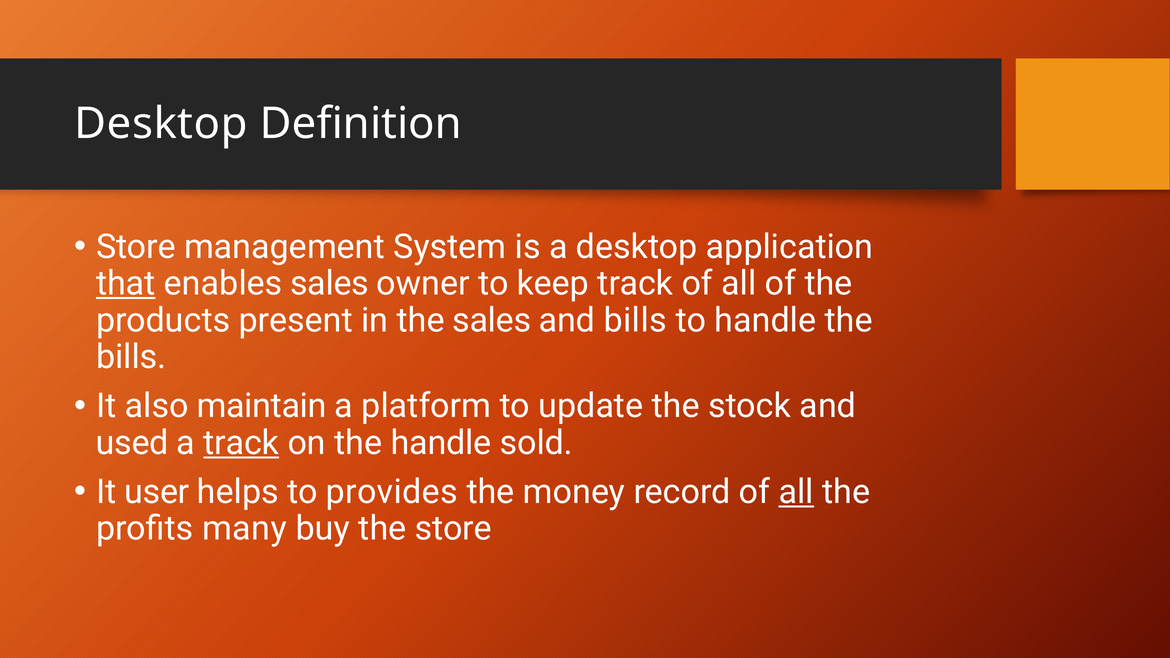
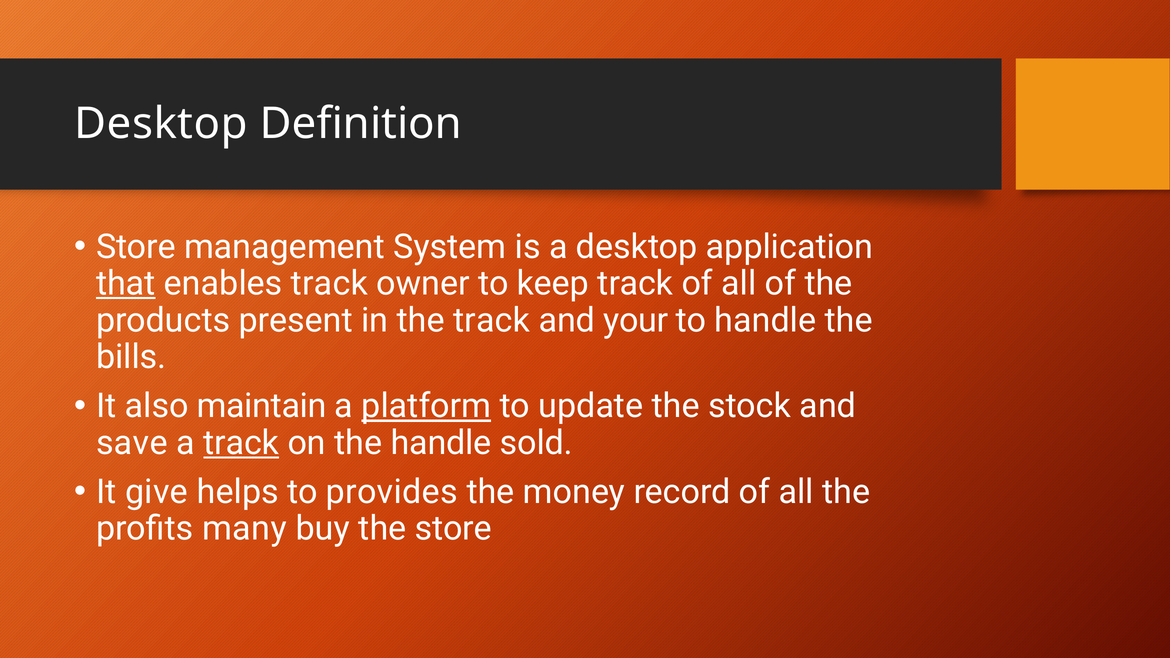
enables sales: sales -> track (329, 284)
the sales: sales -> track (492, 320)
and bills: bills -> your (636, 320)
platform underline: none -> present (426, 406)
used: used -> save (132, 443)
user: user -> give (157, 492)
all underline: present -> none (796, 492)
